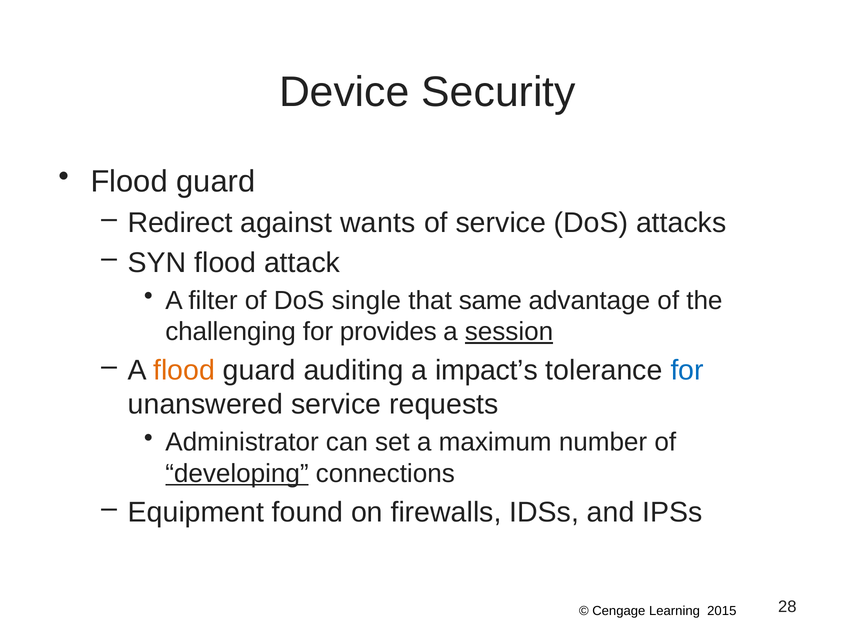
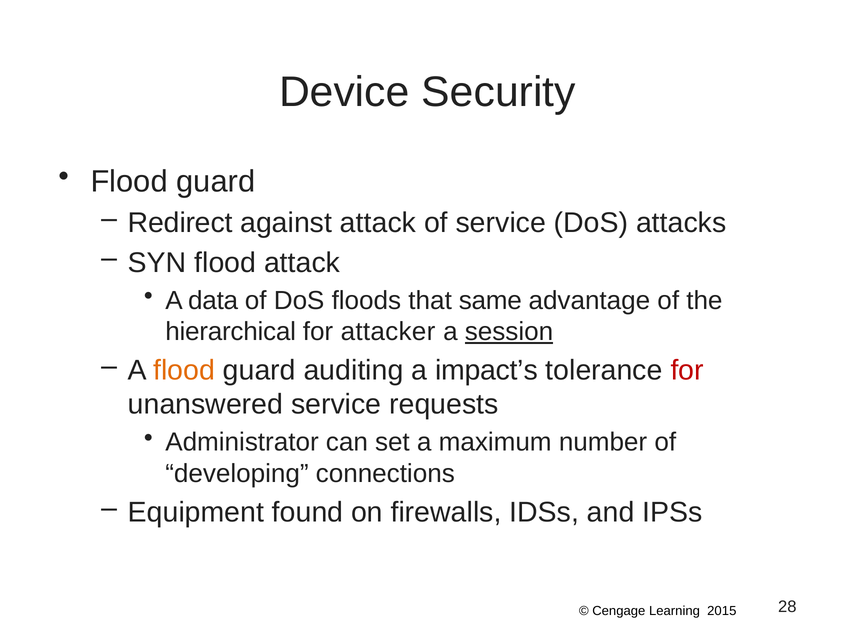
against wants: wants -> attack (378, 223)
filter: filter -> data (213, 301)
single: single -> floods (366, 301)
challenging: challenging -> hierarchical (231, 332)
provides: provides -> attacker (388, 332)
for colour: blue -> red (687, 371)
developing underline: present -> none (237, 474)
